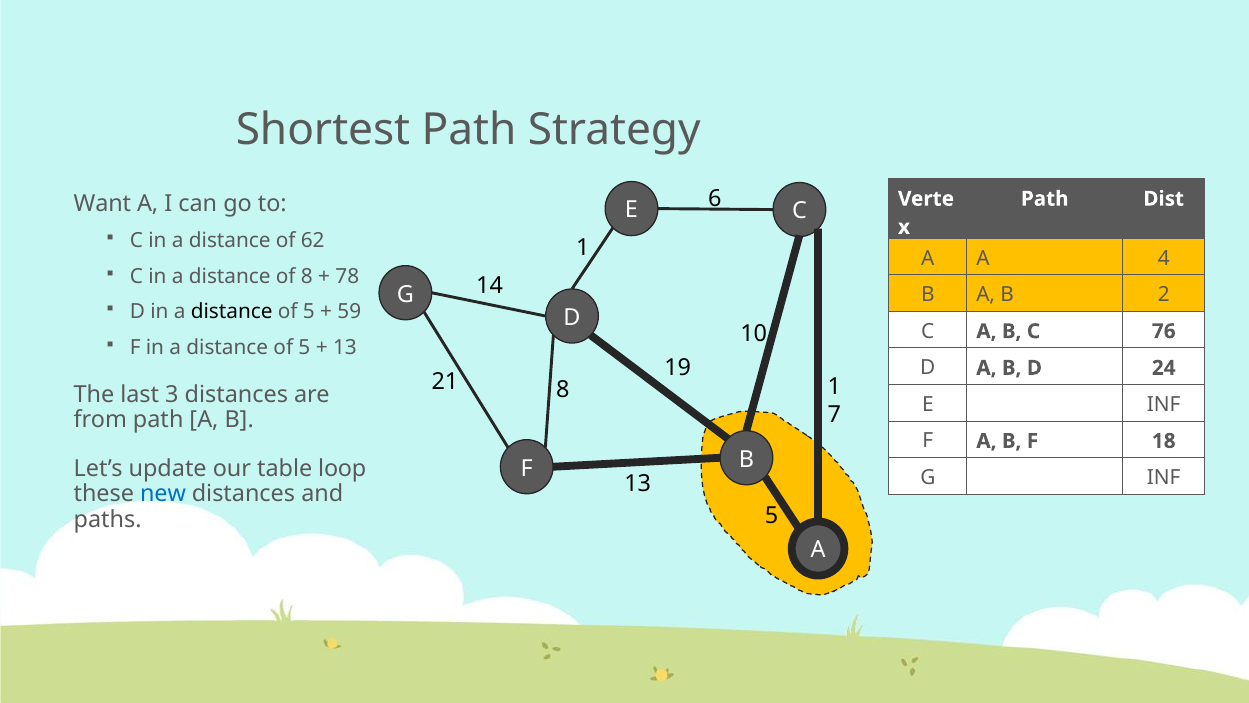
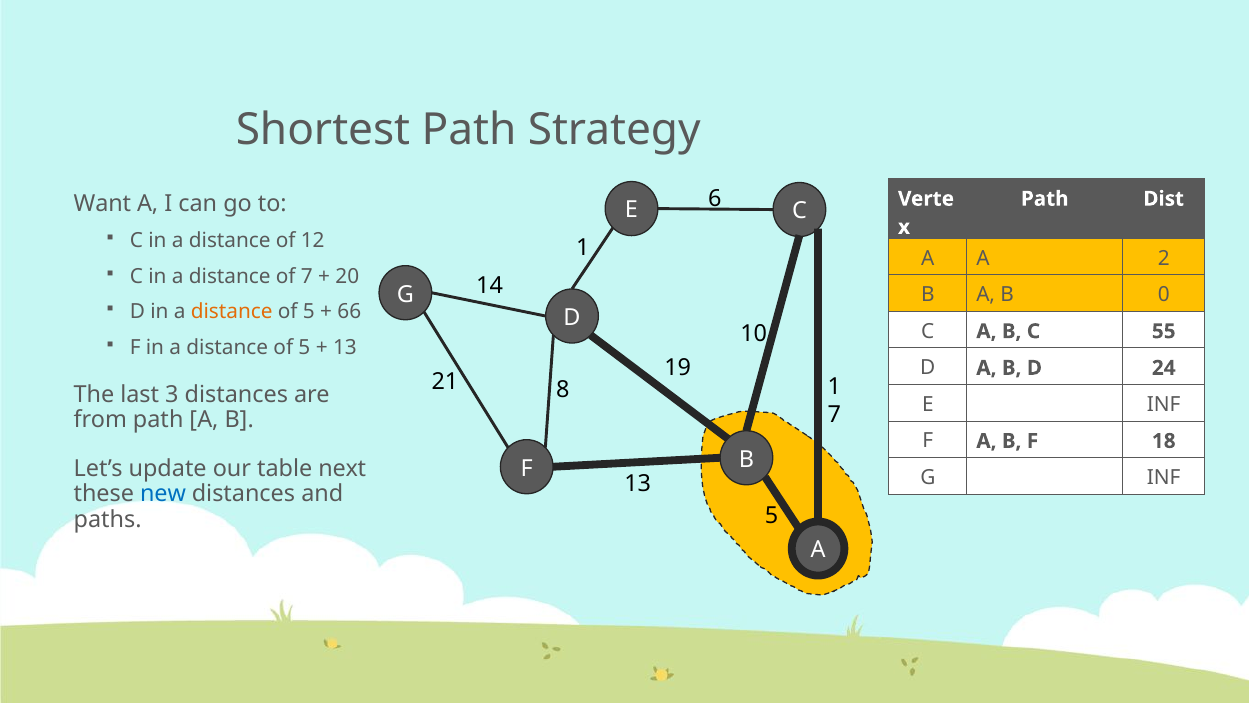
62: 62 -> 12 (313, 241)
4: 4 -> 2 (1164, 258)
of 8: 8 -> 7 (307, 276)
78: 78 -> 20 (347, 276)
2: 2 -> 0 (1164, 295)
distance colour: black -> orange (232, 312)
59: 59 -> 66 (349, 312)
76: 76 -> 55 (1164, 331)
loop: loop -> next (342, 468)
